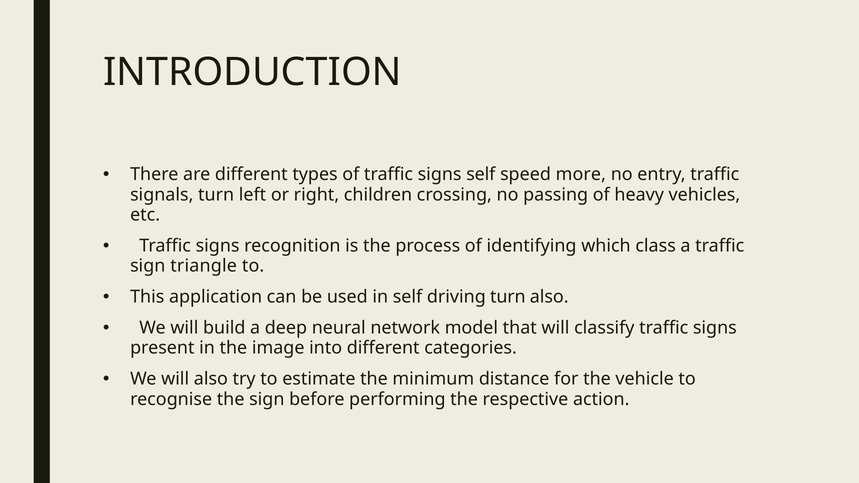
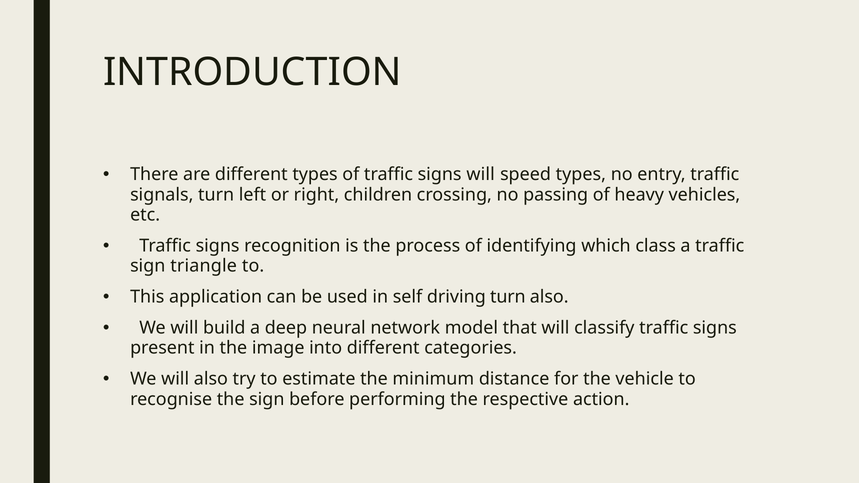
signs self: self -> will (481, 175)
speed more: more -> types (581, 175)
